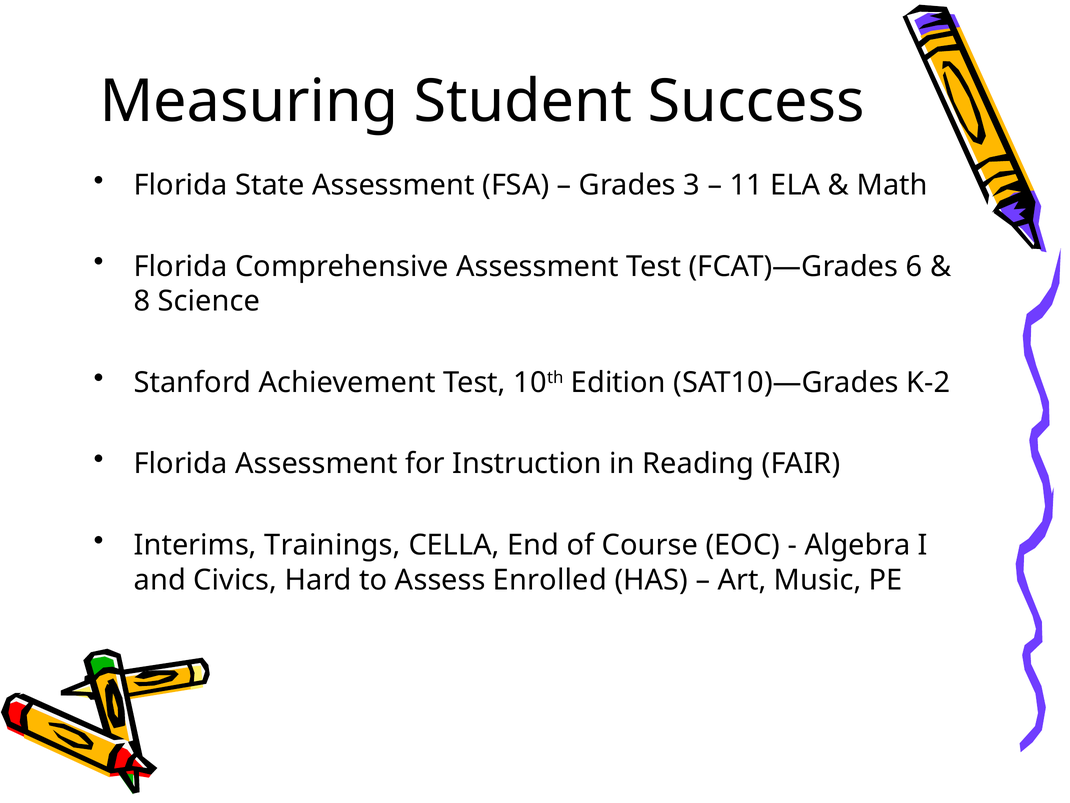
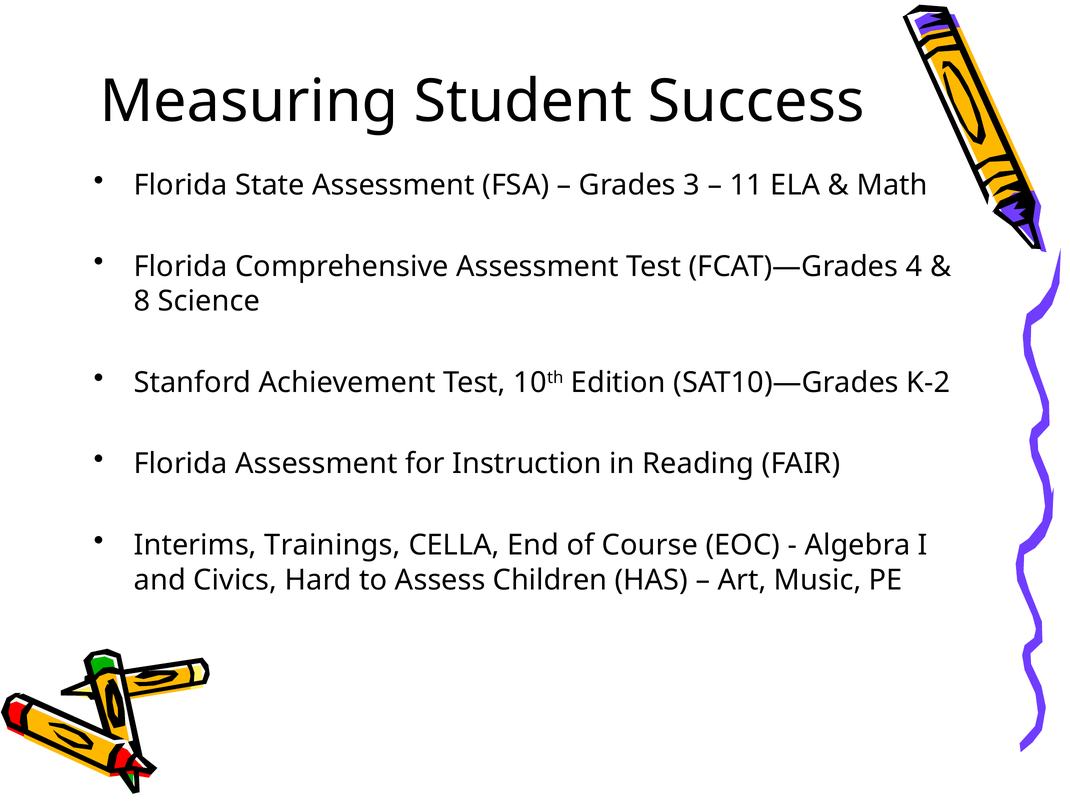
6: 6 -> 4 (914, 266)
Enrolled: Enrolled -> Children (550, 580)
